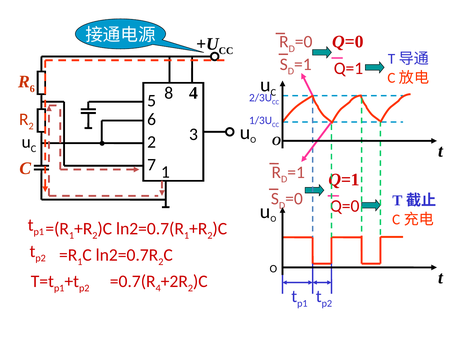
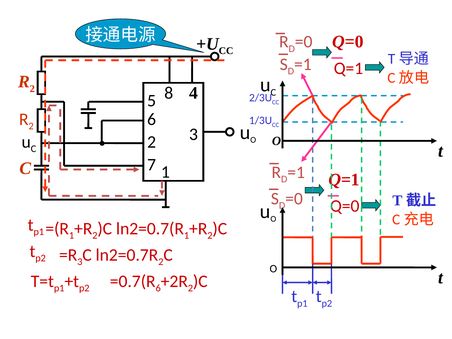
6: 6 -> 2 (32, 89)
1: 1 -> 3 (80, 262)
4: 4 -> 6 (158, 288)
